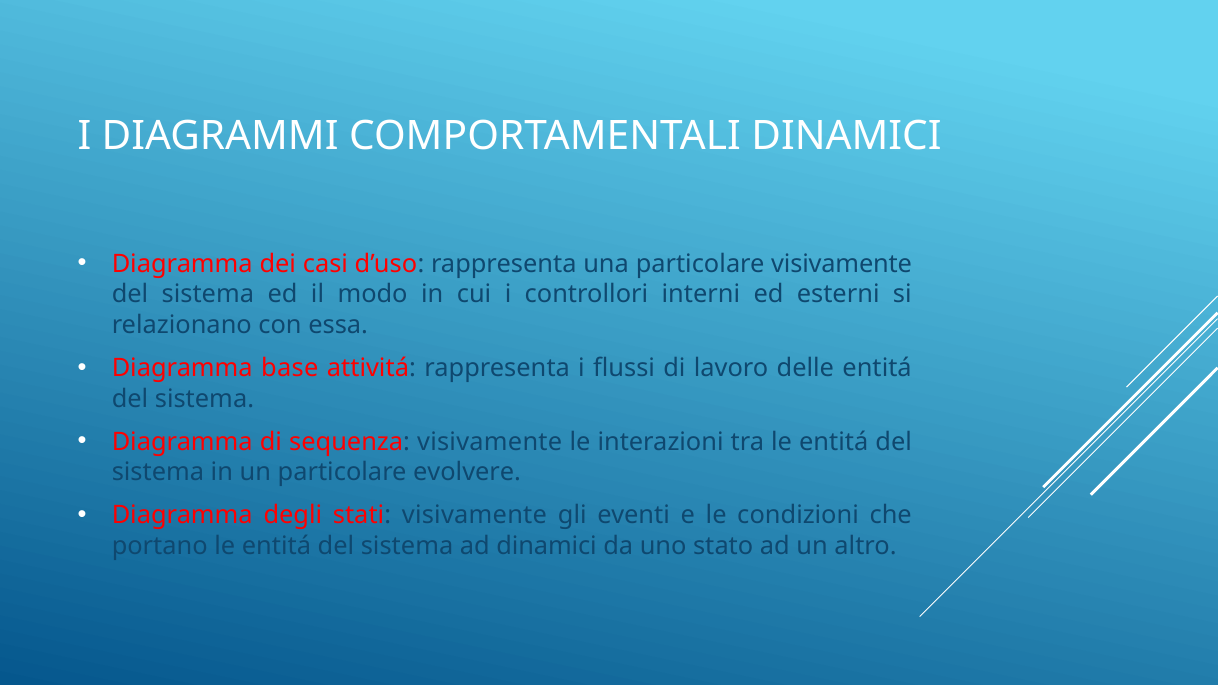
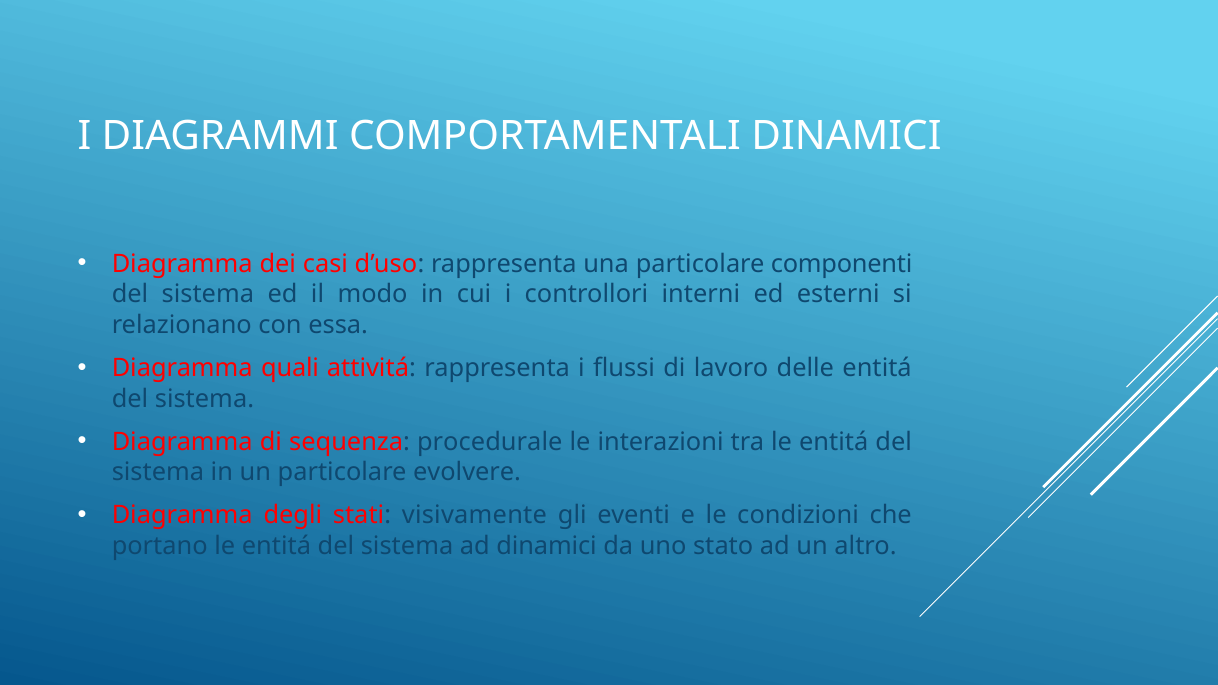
particolare visivamente: visivamente -> componenti (842, 264)
base: base -> quali (290, 368)
sequenza visivamente: visivamente -> procedurale (490, 442)
